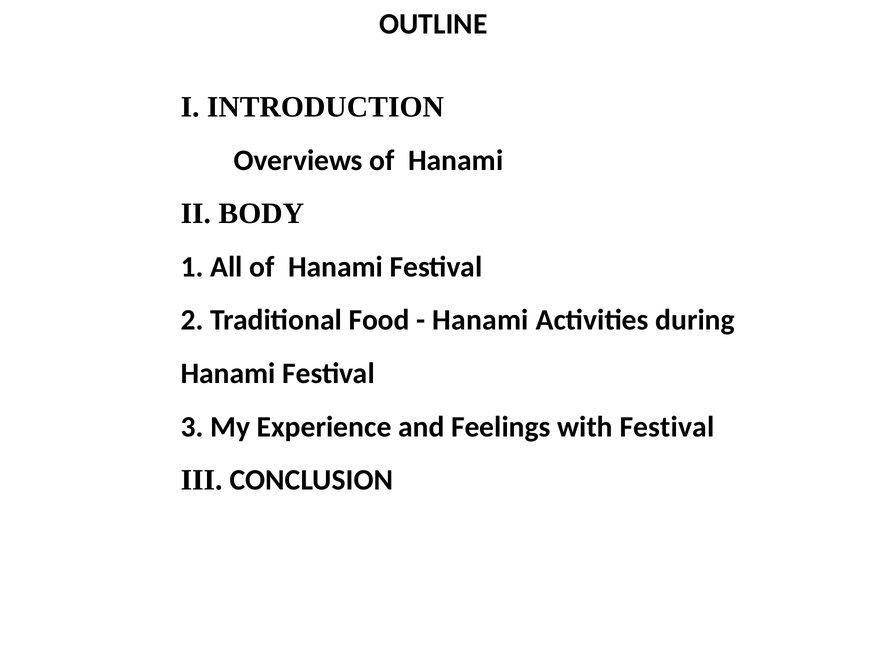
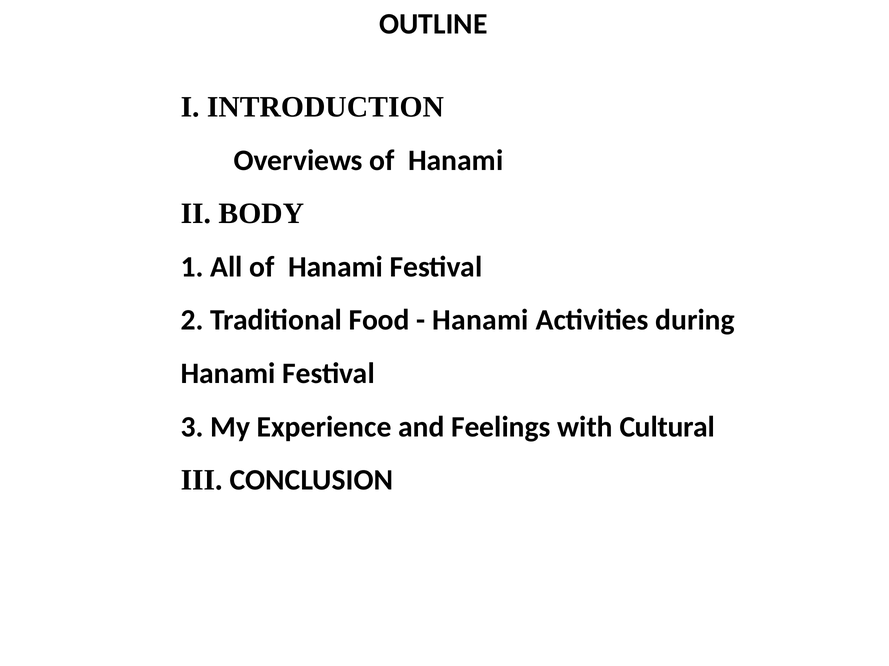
with Festival: Festival -> Cultural (667, 427)
